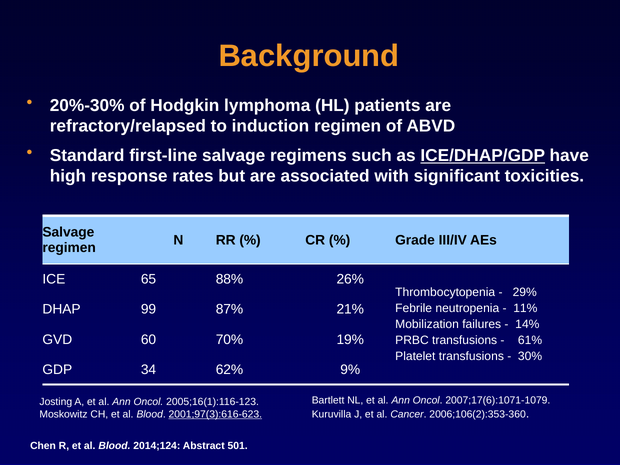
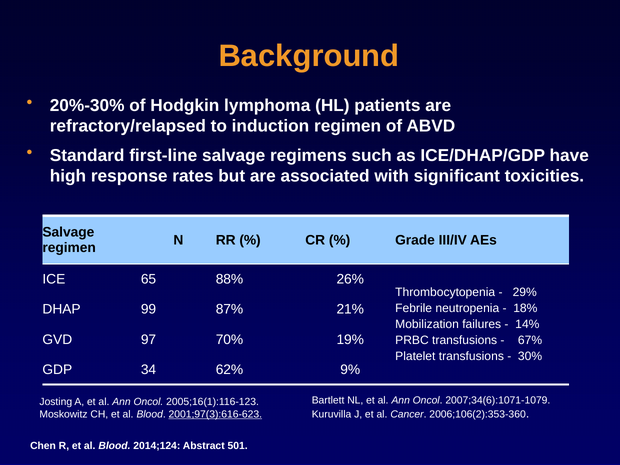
ICE/DHAP/GDP underline: present -> none (483, 155)
11%: 11% -> 18% (525, 308)
60: 60 -> 97 (149, 339)
61%: 61% -> 67% (530, 340)
2007;17(6):1071-1079: 2007;17(6):1071-1079 -> 2007;34(6):1071-1079 (498, 400)
